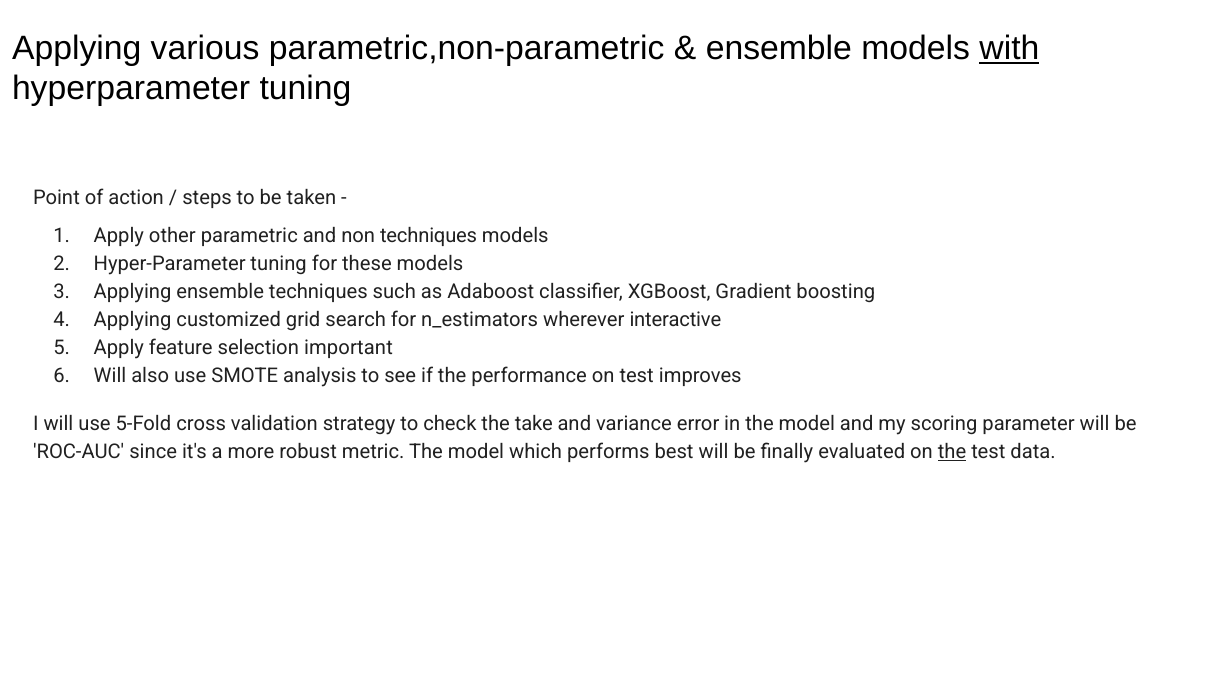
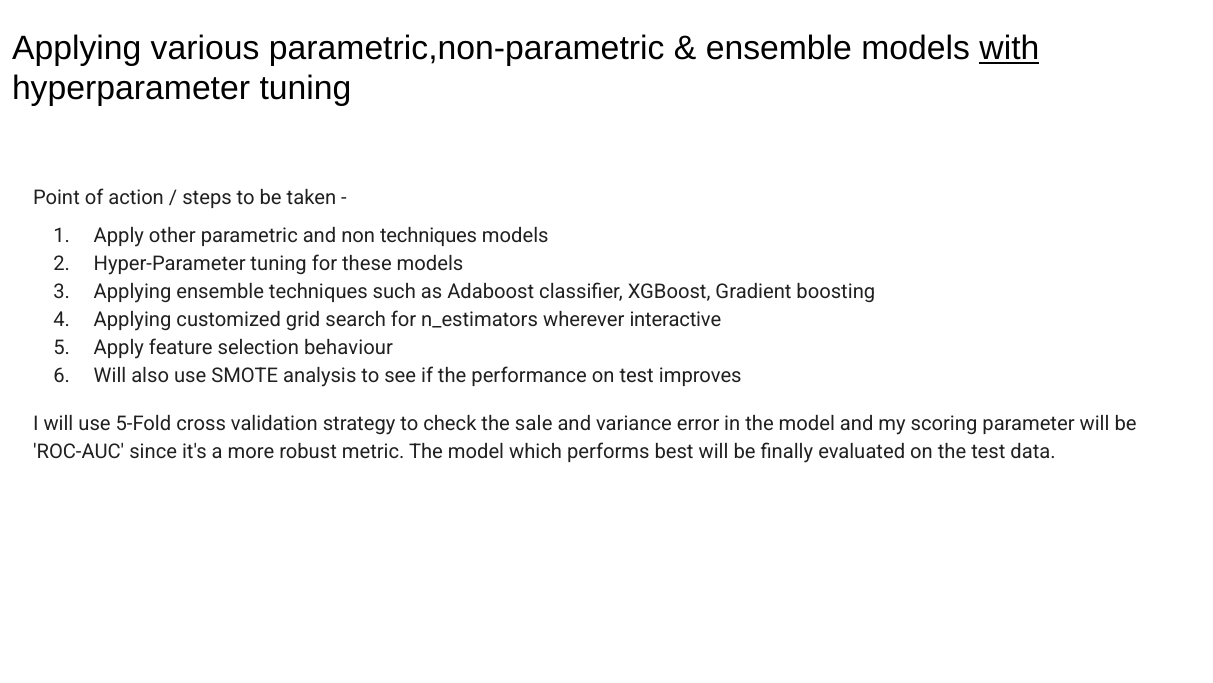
important: important -> behaviour (348, 347)
take: take -> sale (534, 423)
the underline: present -> none (952, 451)
